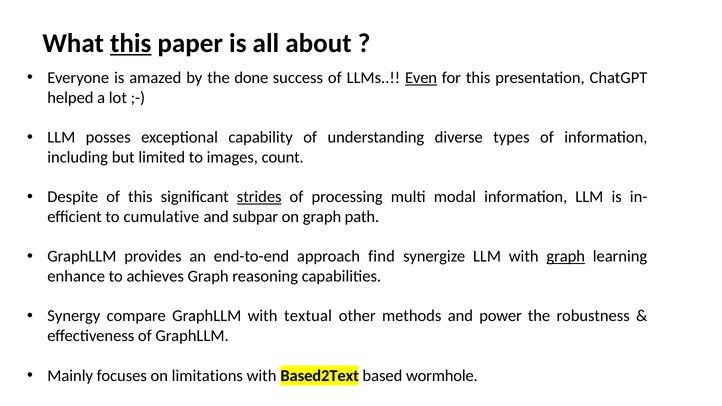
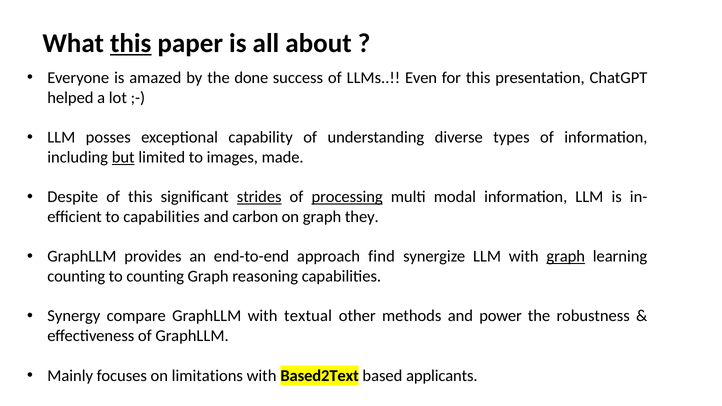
Even underline: present -> none (421, 78)
but underline: none -> present (123, 157)
count: count -> made (283, 157)
processing underline: none -> present (347, 197)
to cumulative: cumulative -> capabilities (161, 217)
subpar: subpar -> carbon (255, 217)
path: path -> they (362, 217)
enhance: enhance -> counting (76, 276)
to achieves: achieves -> counting (155, 276)
wormhole: wormhole -> applicants (442, 376)
